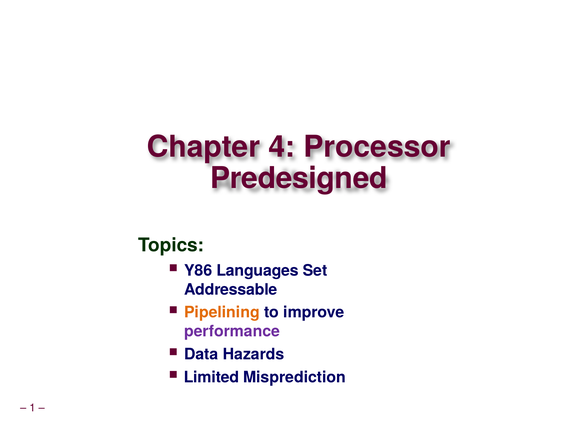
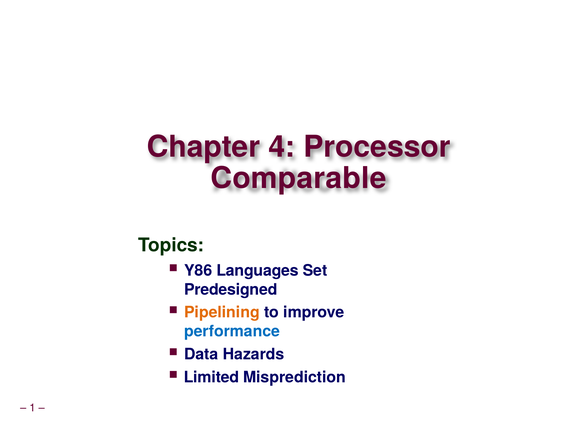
Predesigned: Predesigned -> Comparable (298, 178)
Addressable: Addressable -> Predesigned (231, 289)
performance colour: purple -> blue (232, 331)
